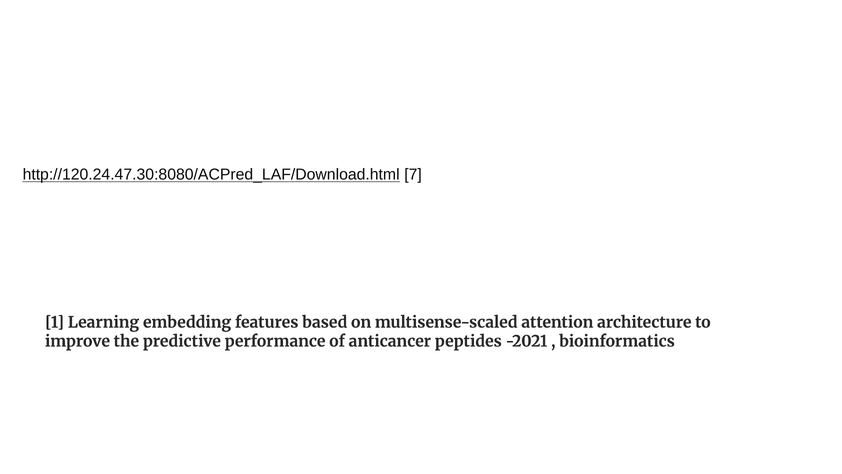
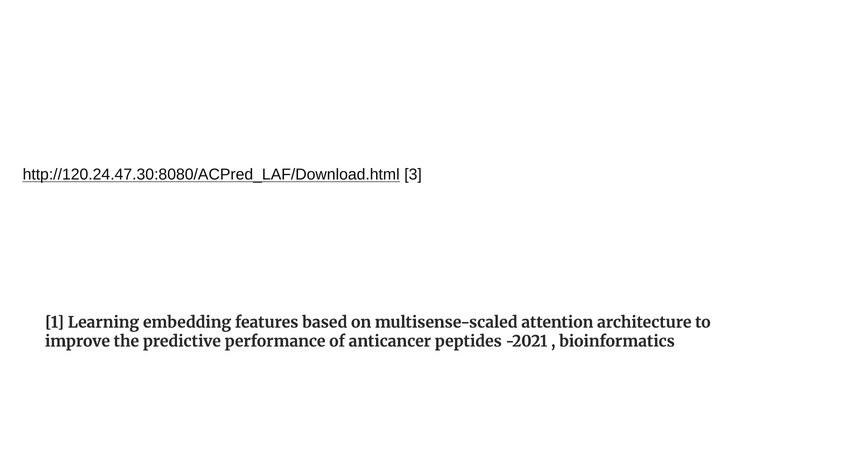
7: 7 -> 3 (413, 175)
